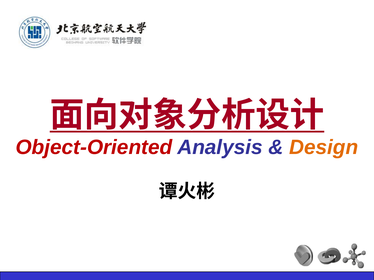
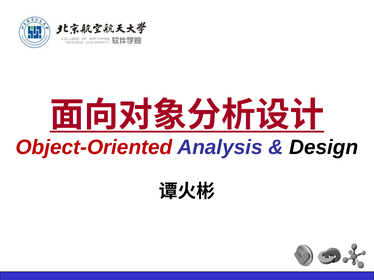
Design colour: orange -> black (324, 148)
